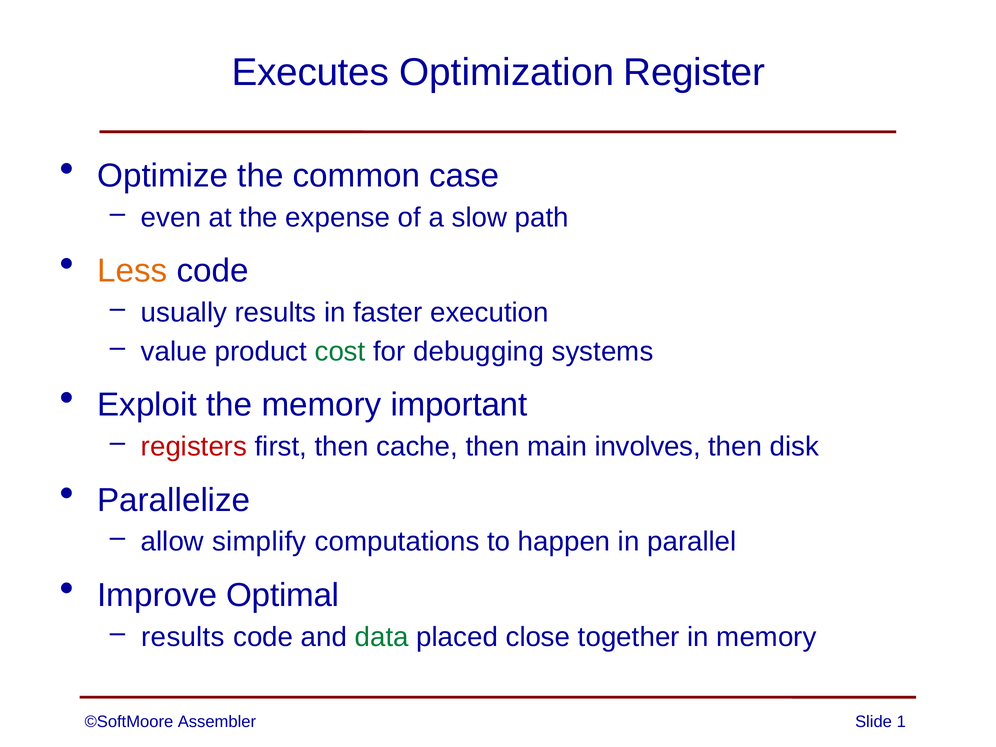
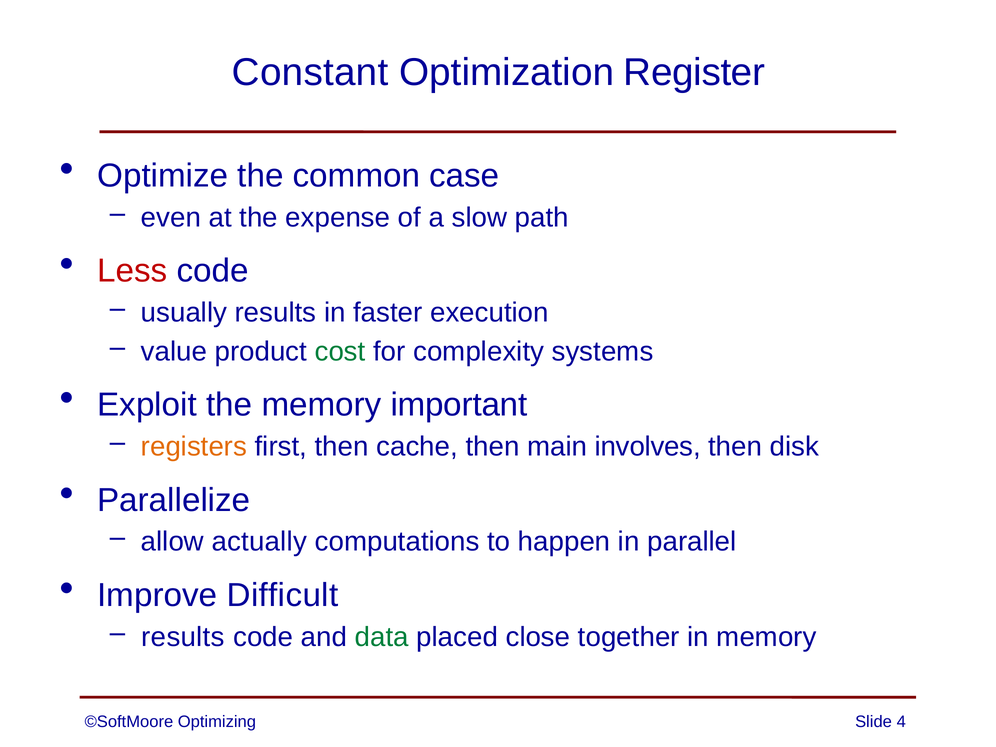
Executes: Executes -> Constant (310, 72)
Less colour: orange -> red (132, 271)
debugging: debugging -> complexity (479, 351)
registers colour: red -> orange (194, 447)
simplify: simplify -> actually (259, 542)
Optimal: Optimal -> Difficult (282, 595)
Assembler: Assembler -> Optimizing (217, 722)
1: 1 -> 4 (901, 722)
